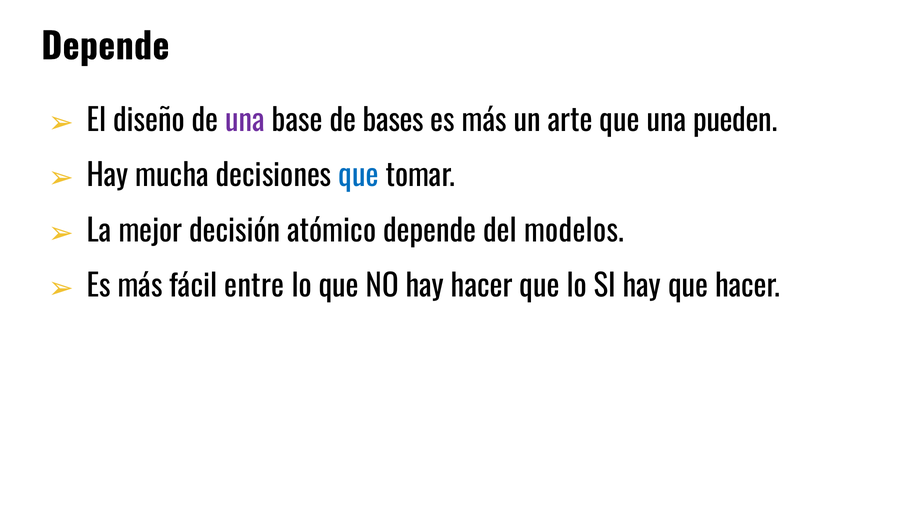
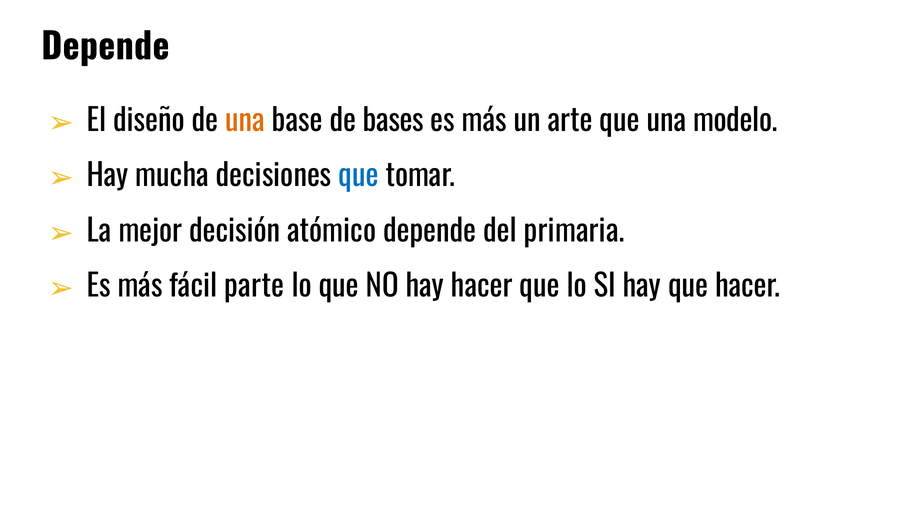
una colour: purple -> orange (245, 121)
pueden: pueden -> modelo (735, 121)
modelos: modelos -> primaria (574, 231)
entre: entre -> parte (254, 286)
